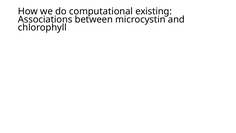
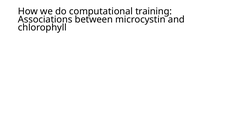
existing: existing -> training (154, 11)
